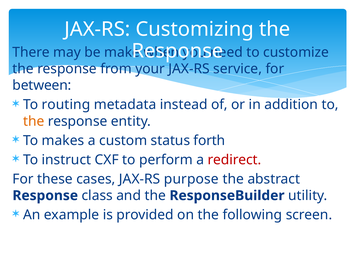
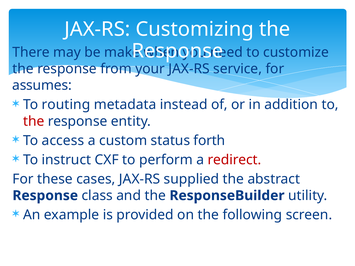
between: between -> assumes (42, 85)
the colour: orange -> red (34, 121)
makes: makes -> access (63, 141)
purpose: purpose -> supplied (191, 179)
